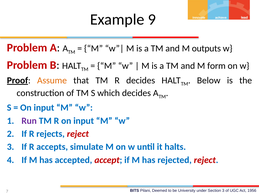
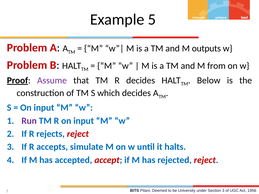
9: 9 -> 5 (152, 19)
form: form -> from (216, 66)
Assume colour: orange -> purple (52, 80)
